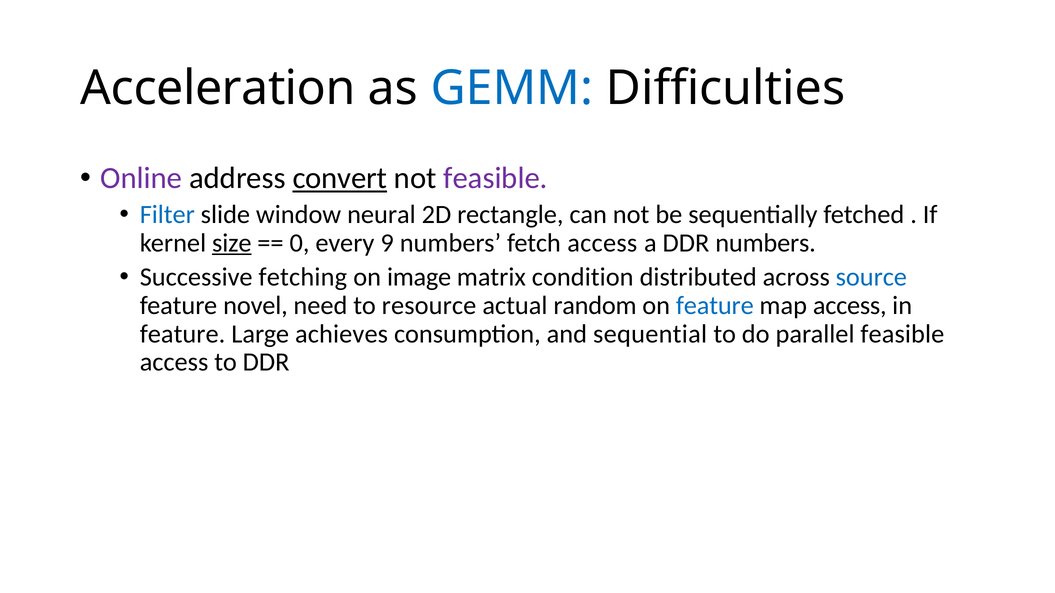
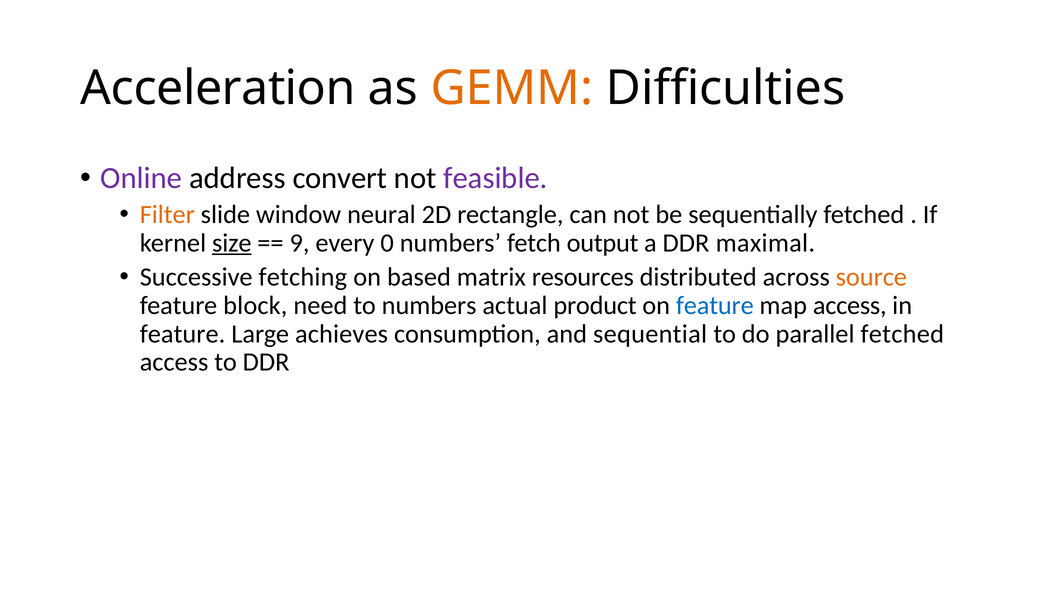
GEMM colour: blue -> orange (512, 89)
convert underline: present -> none (340, 178)
Filter colour: blue -> orange (167, 215)
0: 0 -> 9 (300, 243)
9: 9 -> 0 (387, 243)
fetch access: access -> output (603, 243)
DDR numbers: numbers -> maximal (765, 243)
image: image -> based (419, 277)
condition: condition -> resources (583, 277)
source colour: blue -> orange (871, 277)
novel: novel -> block (255, 306)
to resource: resource -> numbers (429, 306)
random: random -> product (595, 306)
parallel feasible: feasible -> fetched (902, 334)
